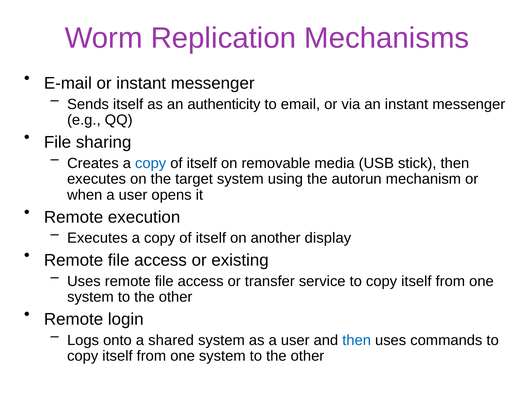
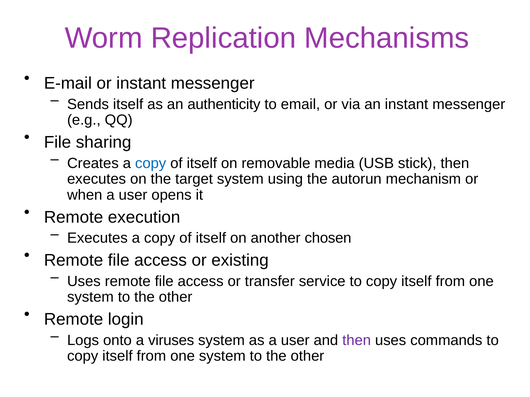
display: display -> chosen (328, 238)
shared: shared -> viruses (171, 341)
then colour: blue -> purple (357, 341)
